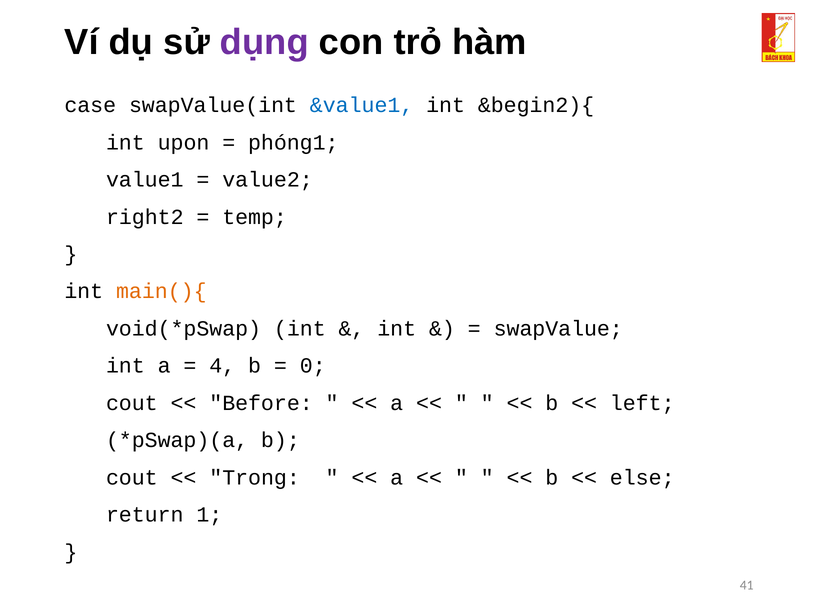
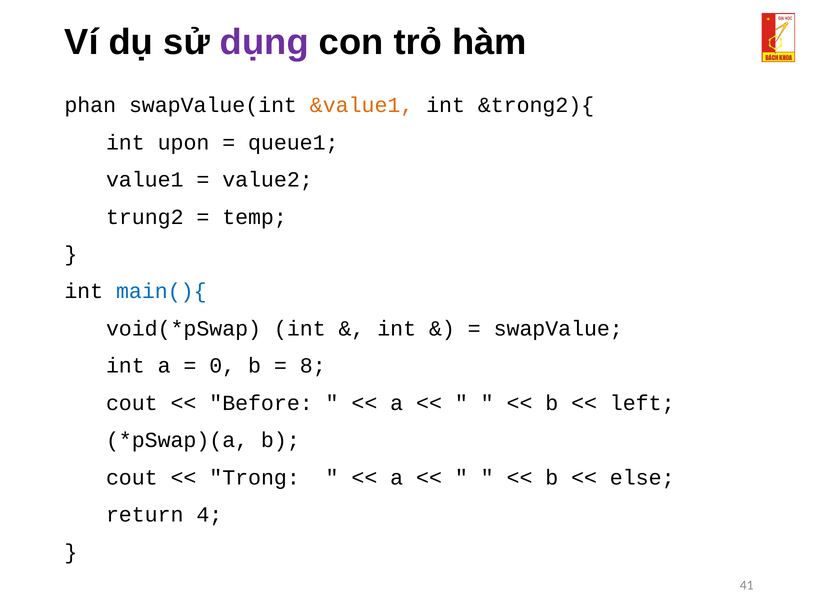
case: case -> phan (90, 105)
&value1 colour: blue -> orange (362, 105)
&begin2){: &begin2){ -> &trong2){ (536, 105)
phóng1: phóng1 -> queue1 (293, 143)
right2: right2 -> trung2 (145, 217)
main(){ colour: orange -> blue (161, 292)
4: 4 -> 0 (222, 366)
0: 0 -> 8 (313, 366)
1: 1 -> 4 (209, 515)
